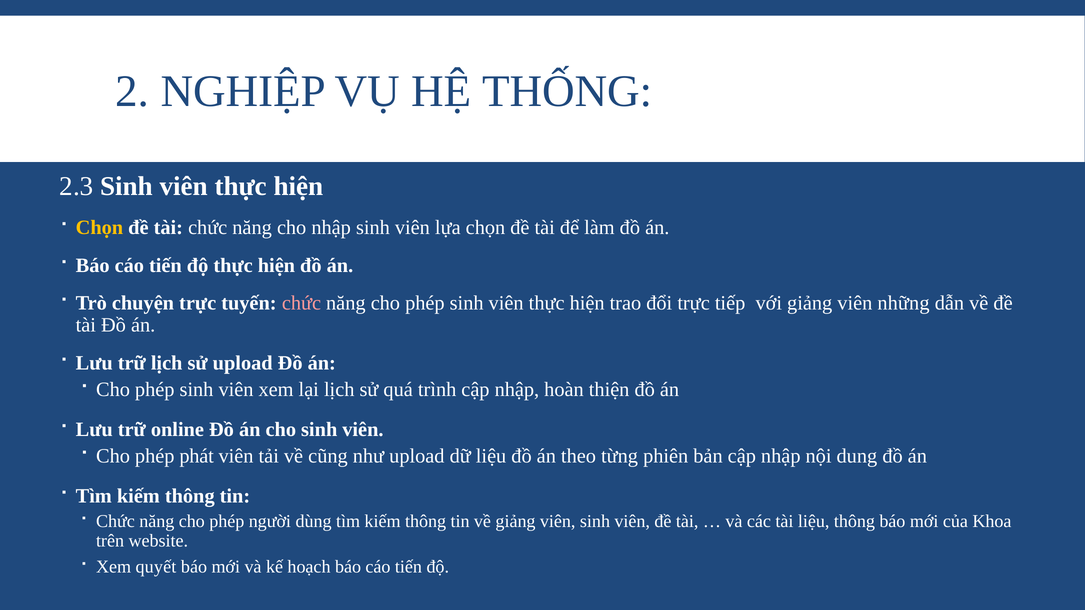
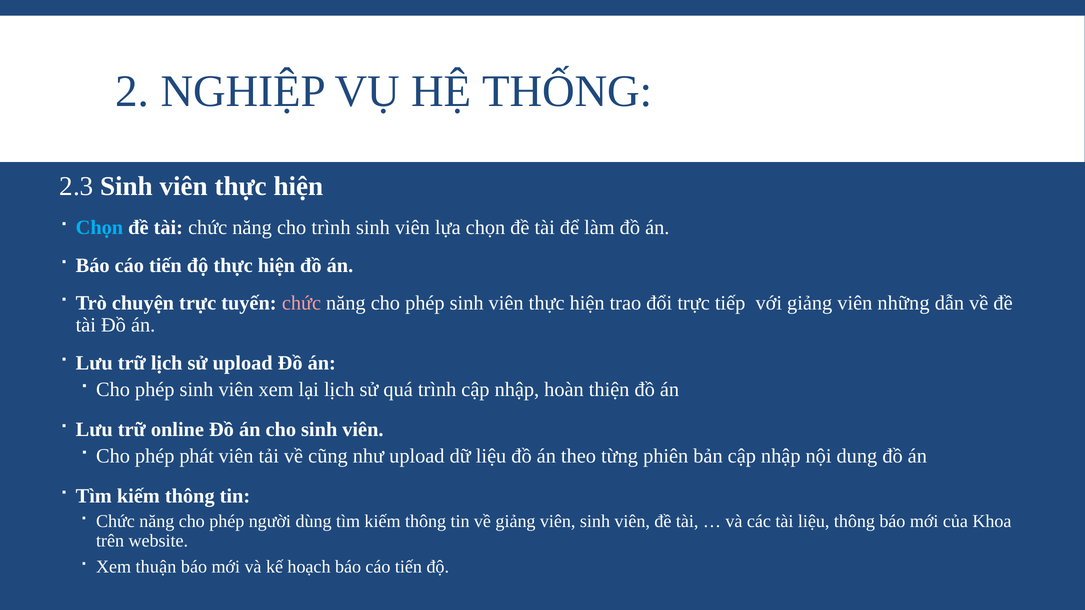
Chọn colour: yellow -> light blue (99, 228)
cho nhập: nhập -> trình (331, 228)
quyết: quyết -> thuận (156, 567)
